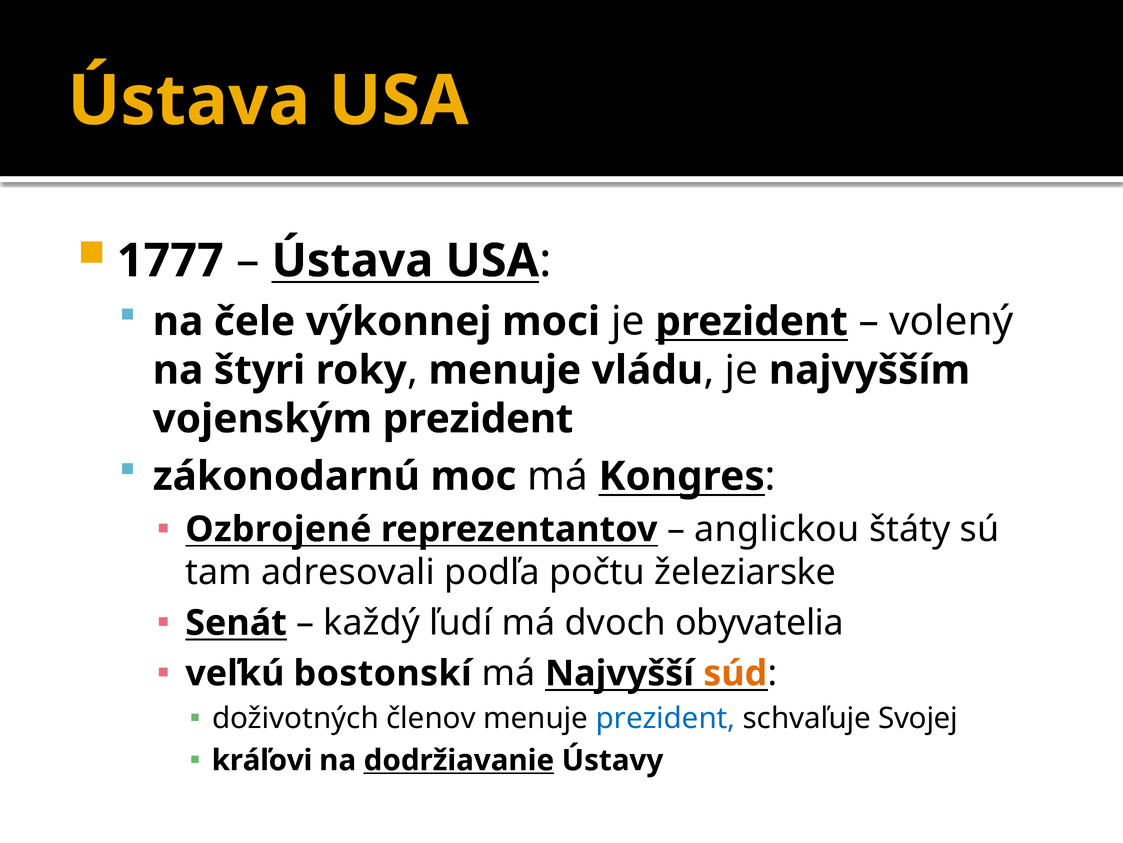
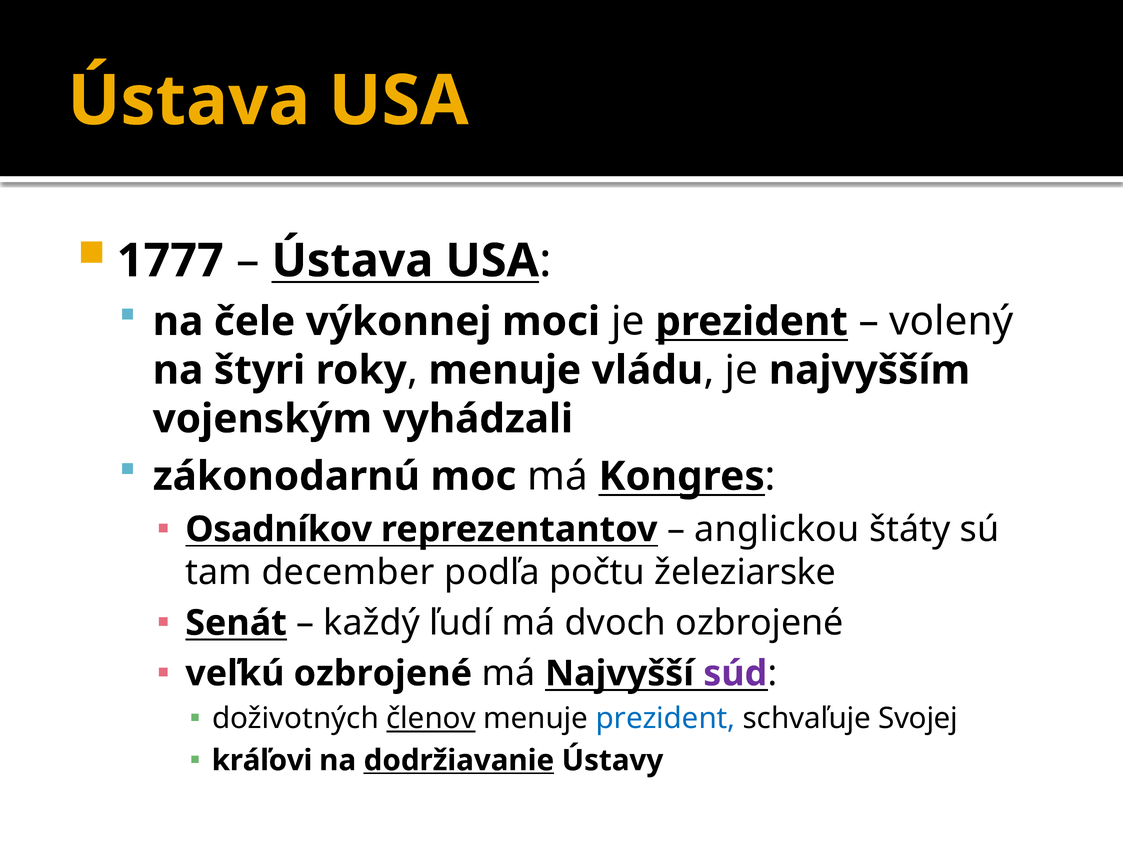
vojenským prezident: prezident -> vyhádzali (478, 419)
Ozbrojené: Ozbrojené -> Osadníkov (279, 529)
adresovali: adresovali -> december (348, 572)
dvoch obyvatelia: obyvatelia -> ozbrojené (759, 622)
veľkú bostonskí: bostonskí -> ozbrojené (383, 673)
súd colour: orange -> purple (735, 673)
členov underline: none -> present (431, 718)
